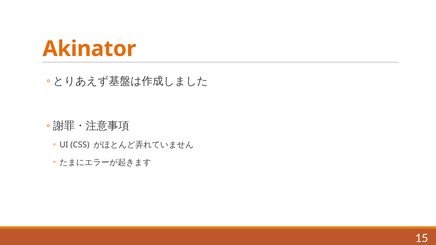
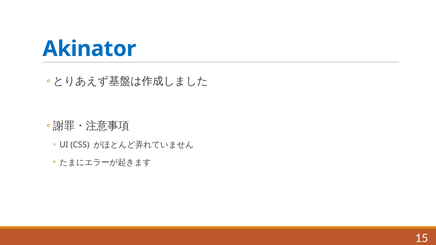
Akinator colour: orange -> blue (89, 49)
